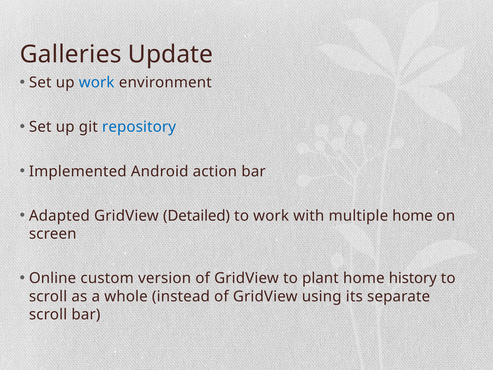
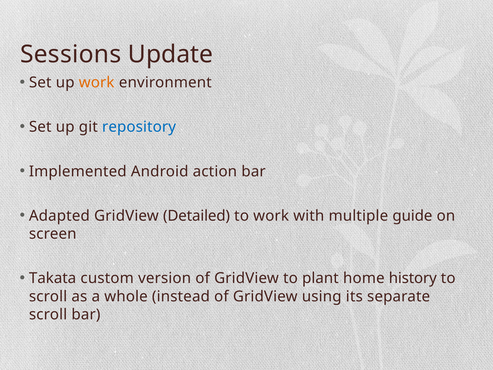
Galleries: Galleries -> Sessions (71, 54)
work colour: blue -> orange (97, 83)
multiple home: home -> guide (412, 216)
Online: Online -> Takata (53, 278)
